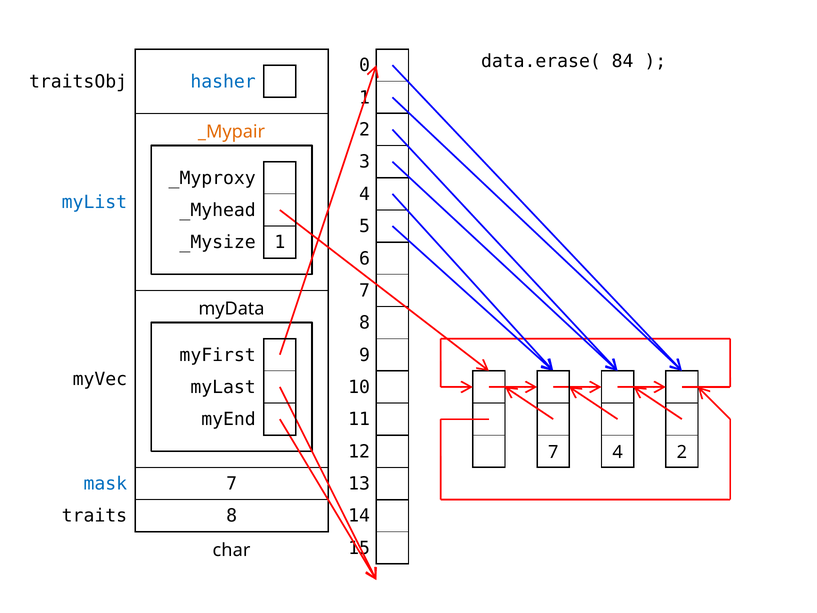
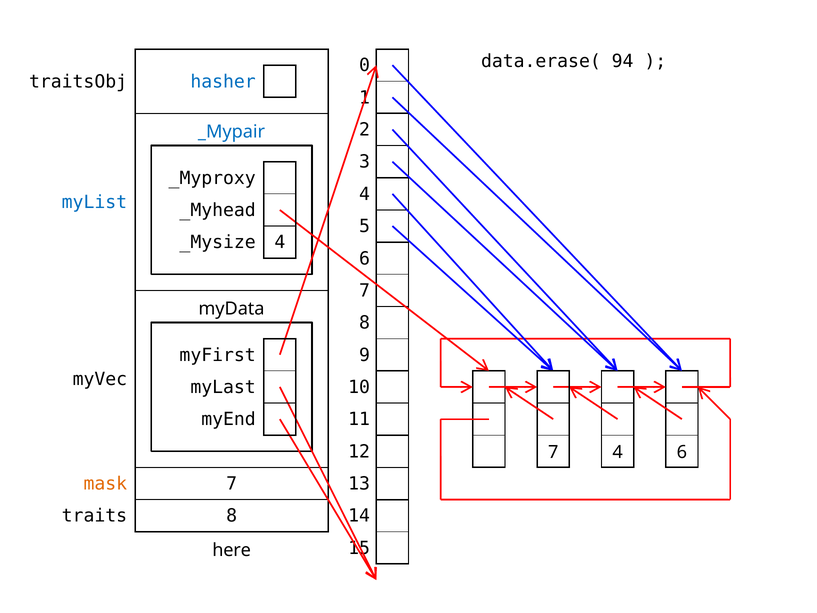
84: 84 -> 94 (623, 61)
_Mypair colour: orange -> blue (232, 132)
1: 1 -> 4 (280, 242)
4 2: 2 -> 6 (682, 452)
mask colour: blue -> orange (105, 484)
char: char -> here (232, 550)
